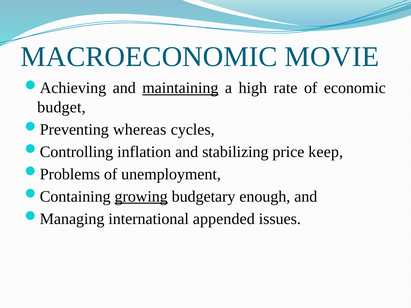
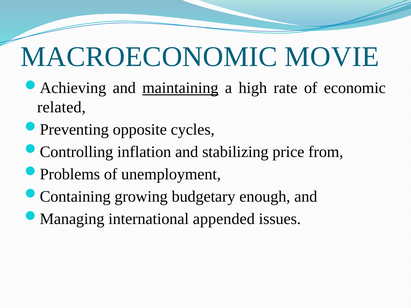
budget: budget -> related (61, 107)
whereas: whereas -> opposite (140, 130)
keep: keep -> from (326, 152)
growing underline: present -> none (141, 197)
